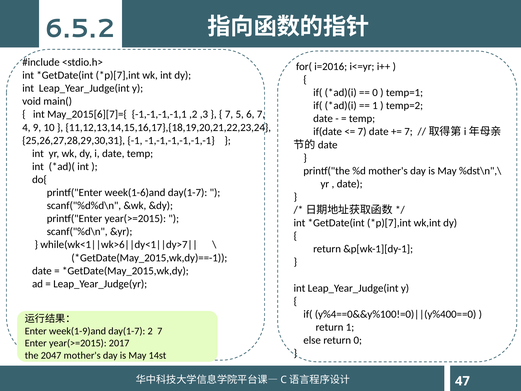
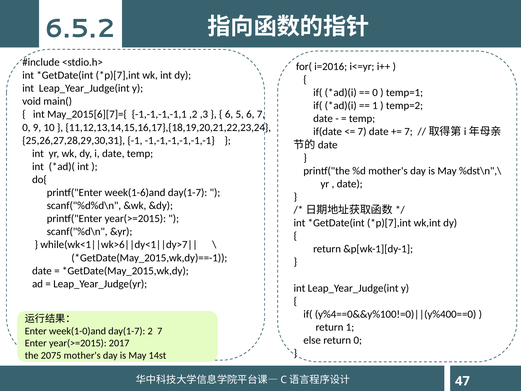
7: 7 -> 6 (229, 114)
4: 4 -> 0 (26, 127)
week(1-9)and: week(1-9)and -> week(1-0)and (78, 331)
2047: 2047 -> 2075 (51, 355)
